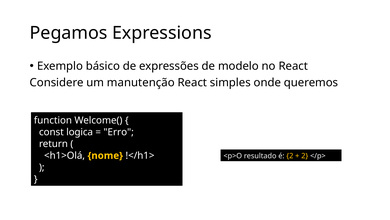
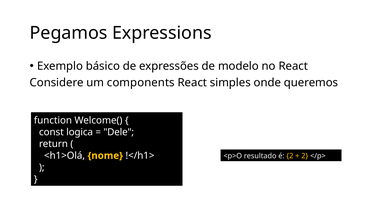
manutenção: manutenção -> components (141, 82)
Erro: Erro -> Dele (119, 132)
